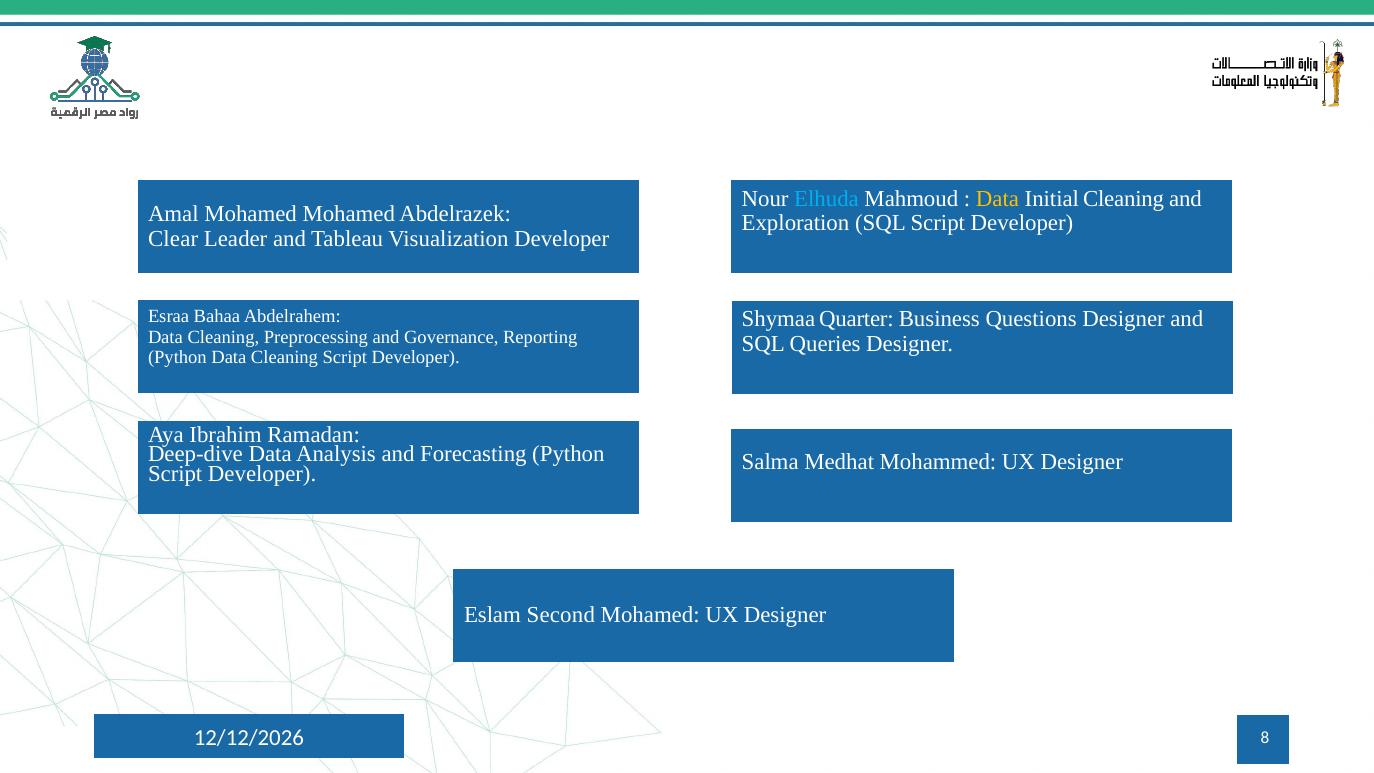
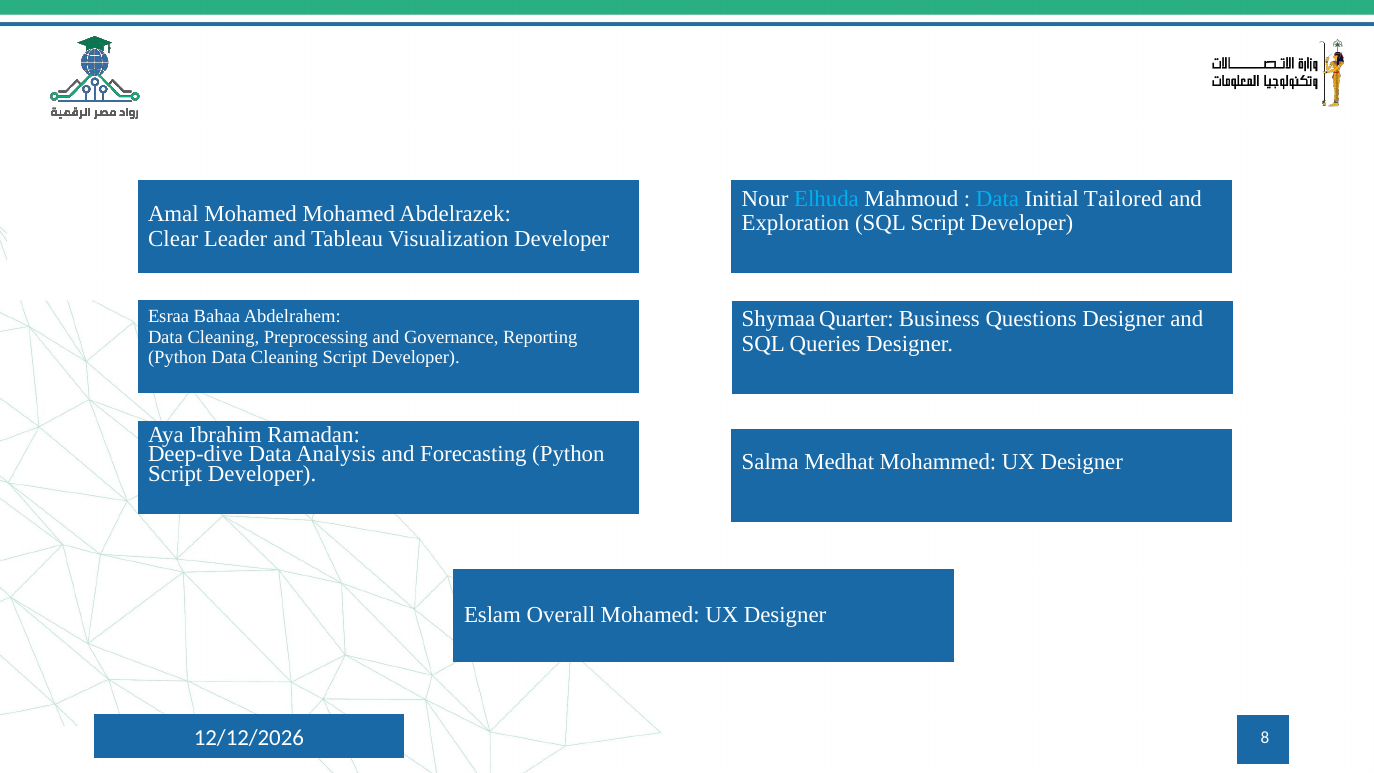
Data colour: yellow -> light blue (997, 199)
Initial Cleaning: Cleaning -> Tailored (1123, 199)
Second: Second -> Overall (561, 615)
